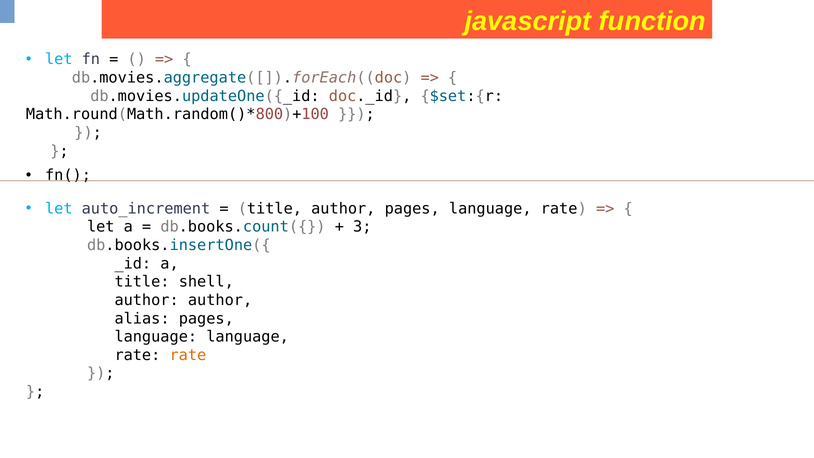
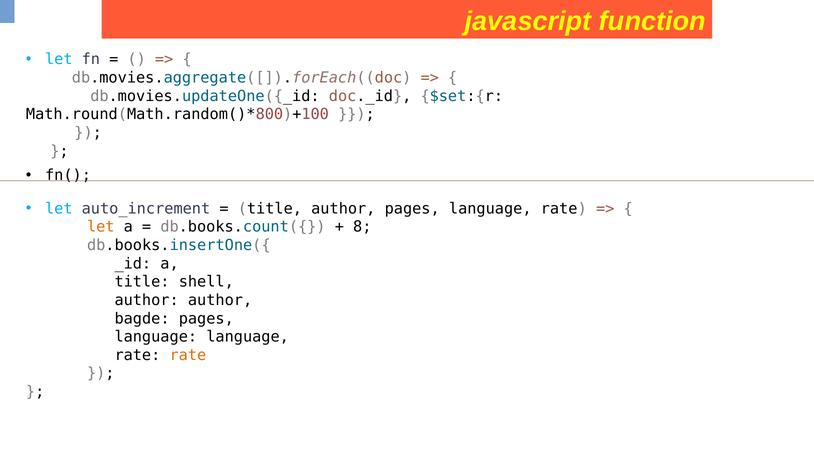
let colour: black -> orange (101, 227)
3: 3 -> 8 (362, 227)
alias: alias -> bagde (142, 318)
